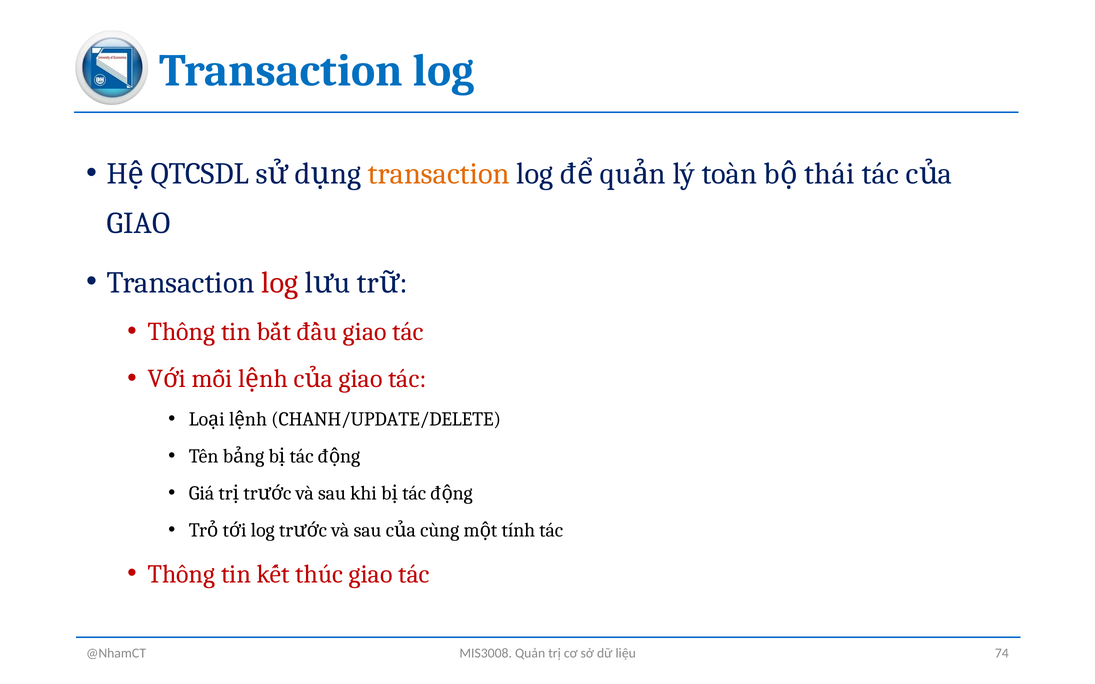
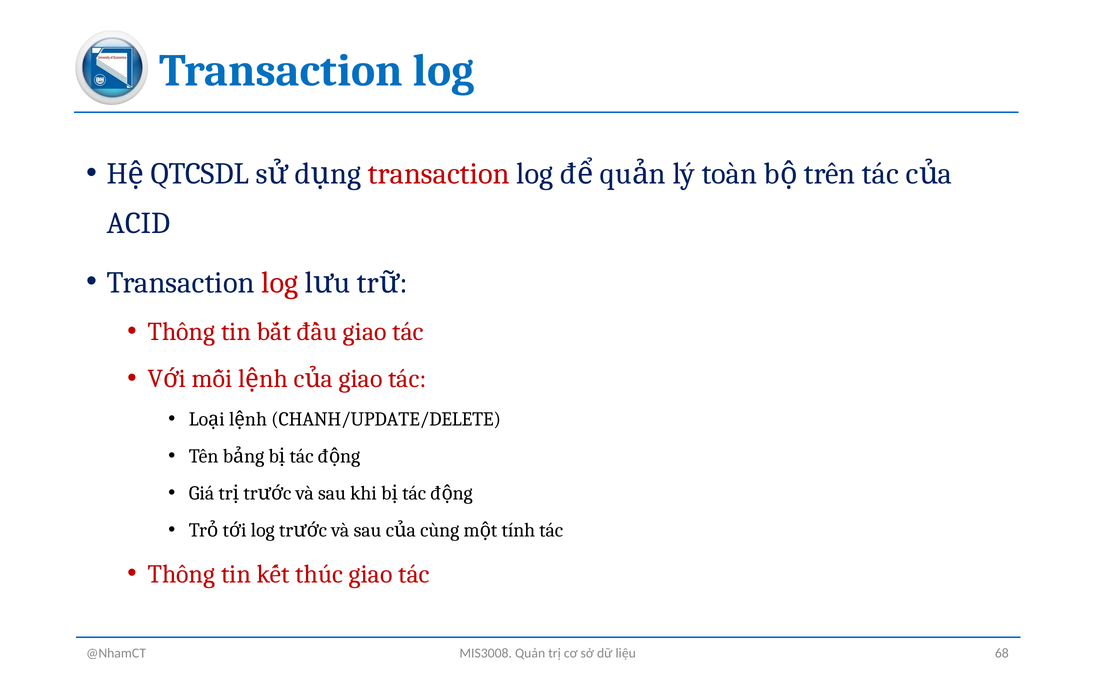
transaction colour: orange -> red (439, 174)
thái: thái -> trên (830, 174)
GIAO: GIAO -> ACID (139, 223)
74: 74 -> 68 (1002, 653)
